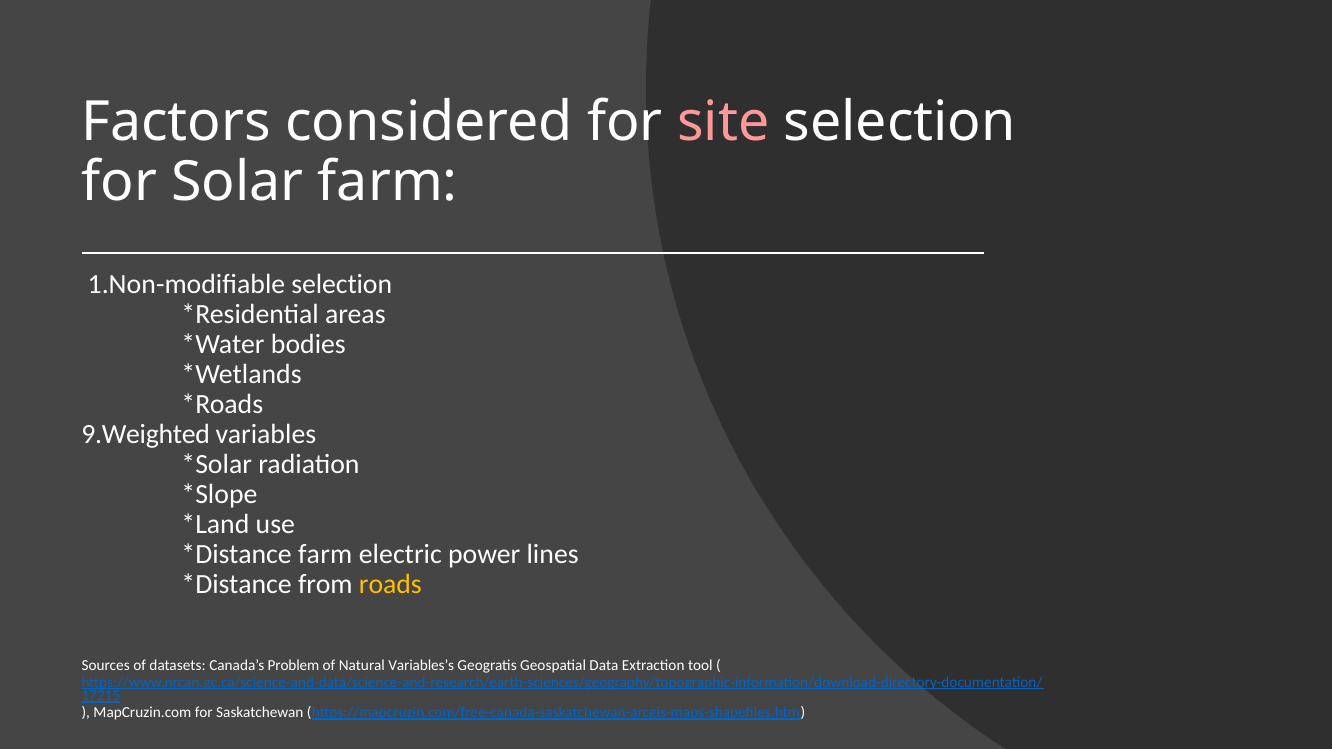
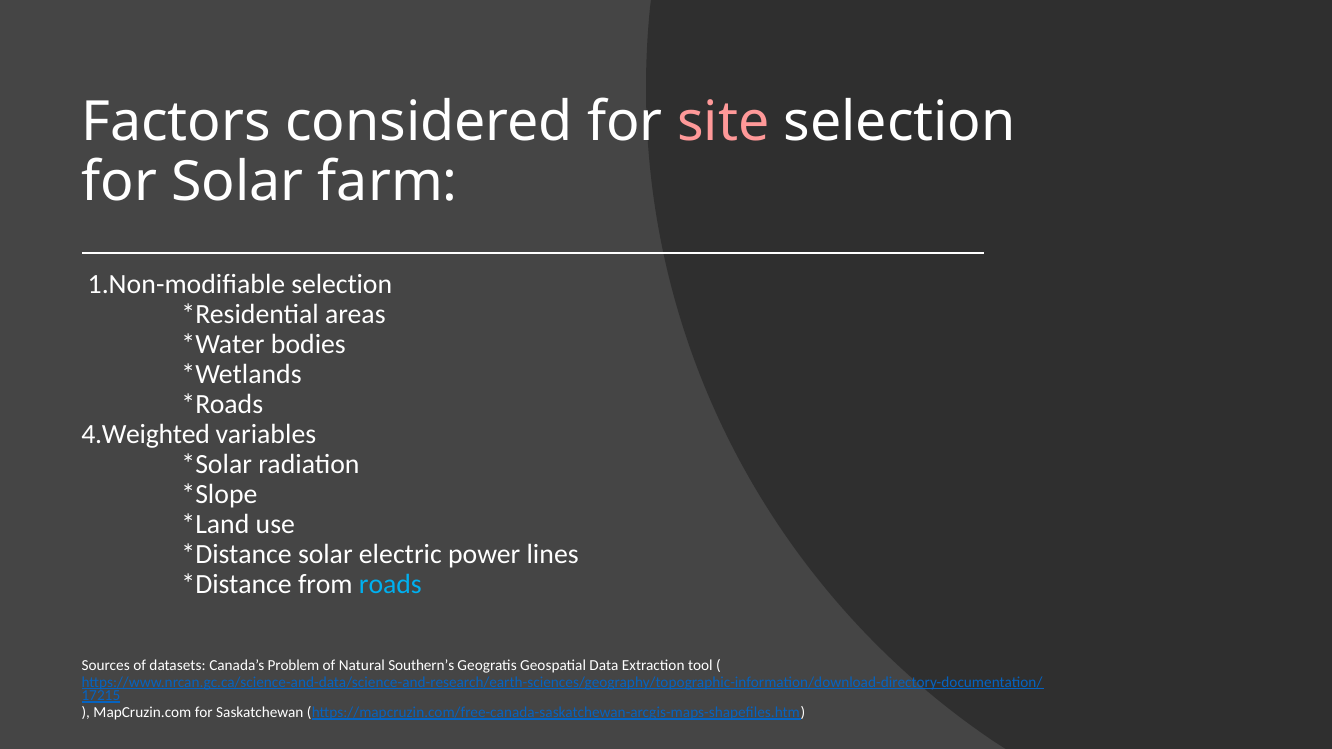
9.Weighted: 9.Weighted -> 4.Weighted (146, 434)
farm: farm -> solar (325, 554)
roads colour: yellow -> light blue (390, 584)
Variables’s: Variables’s -> Southern’s (421, 665)
